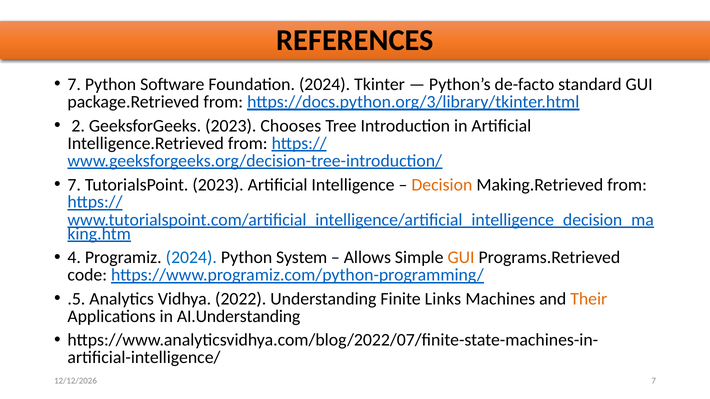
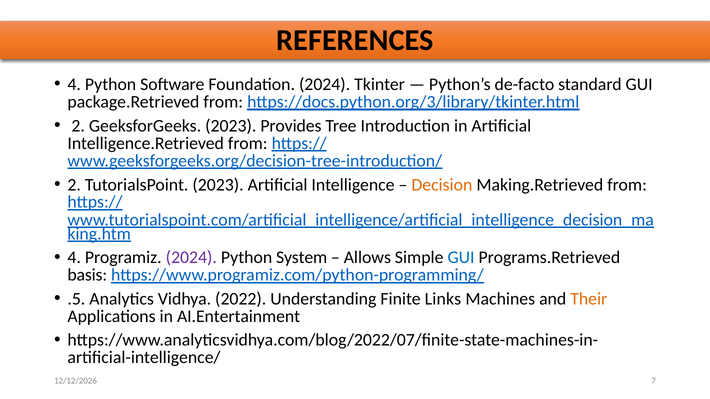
7: 7 -> 4 (74, 84)
Chooses: Chooses -> Provides (291, 126)
7: 7 -> 2 (74, 185)
2024 colour: blue -> purple (191, 258)
GUI colour: orange -> blue (461, 258)
code: code -> basis (87, 275)
AI.Understanding: AI.Understanding -> AI.Entertainment (239, 317)
